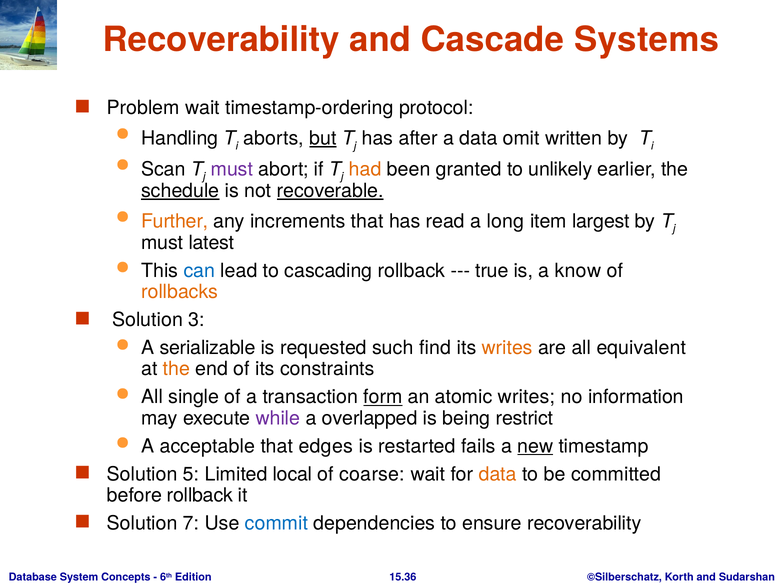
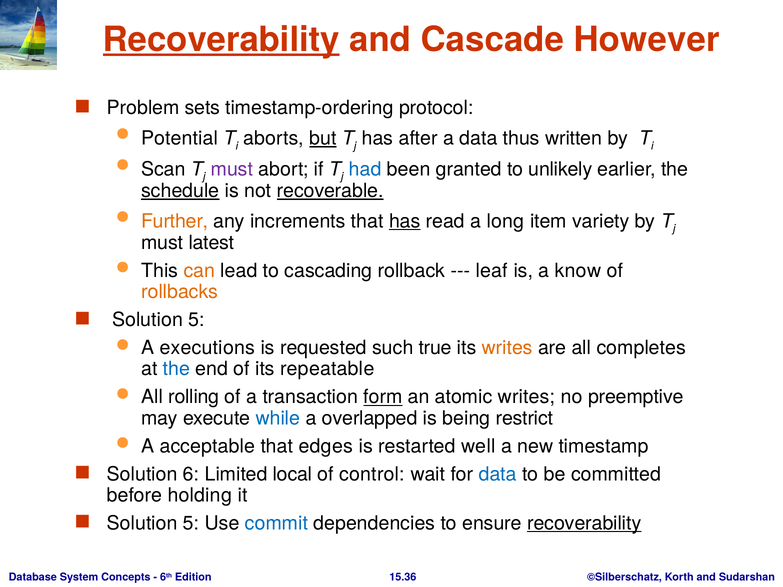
Recoverability underline: none -> present (221, 40)
Systems: Systems -> However (647, 40)
Problem wait: wait -> sets (202, 108)
Handling: Handling -> Potential (180, 138)
omit: omit -> thus (521, 138)
had colour: orange -> blue (365, 169)
has underline: none -> present (405, 221)
largest: largest -> variety (601, 221)
can colour: blue -> orange (199, 271)
true: true -> leaf (492, 271)
3: 3 -> 5 (197, 320)
serializable: serializable -> executions (207, 348)
find: find -> true (435, 348)
equivalent: equivalent -> completes (641, 348)
the colour: orange -> blue (176, 369)
constraints: constraints -> repeatable (327, 369)
single: single -> rolling (194, 397)
information: information -> preemptive (636, 397)
while colour: purple -> blue (278, 418)
fails: fails -> well (478, 446)
new underline: present -> none (535, 446)
5: 5 -> 6 (191, 474)
coarse: coarse -> control (372, 474)
data colour: orange -> blue (498, 474)
before rollback: rollback -> holding (200, 495)
7: 7 -> 5 (191, 523)
recoverability underline: none -> present (584, 523)
